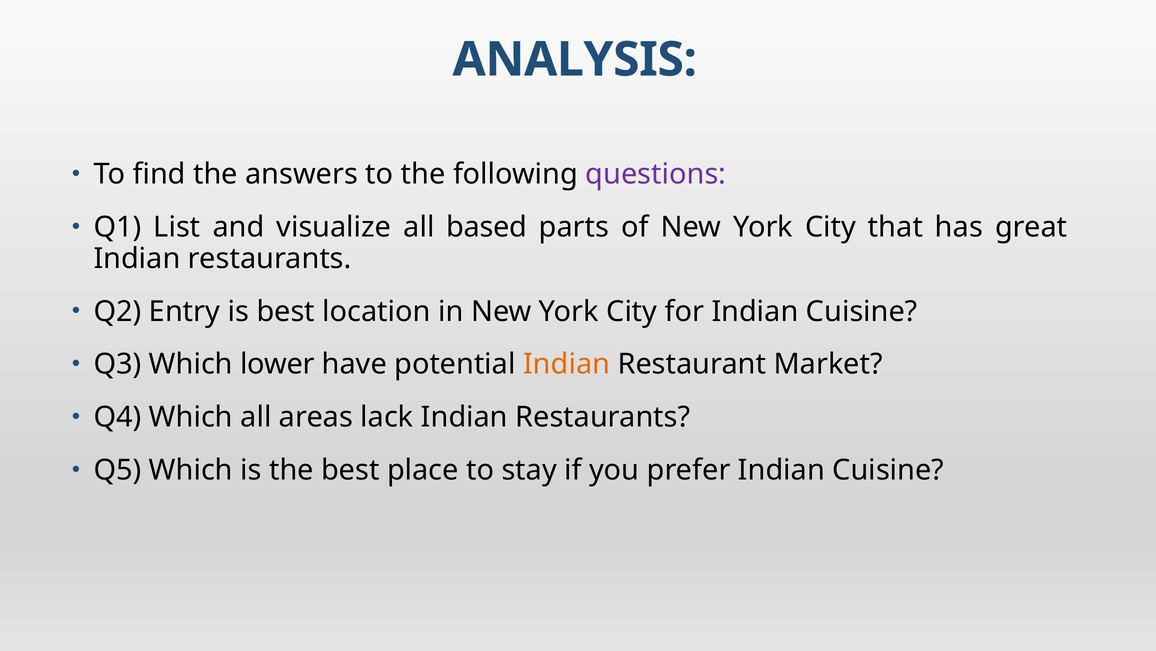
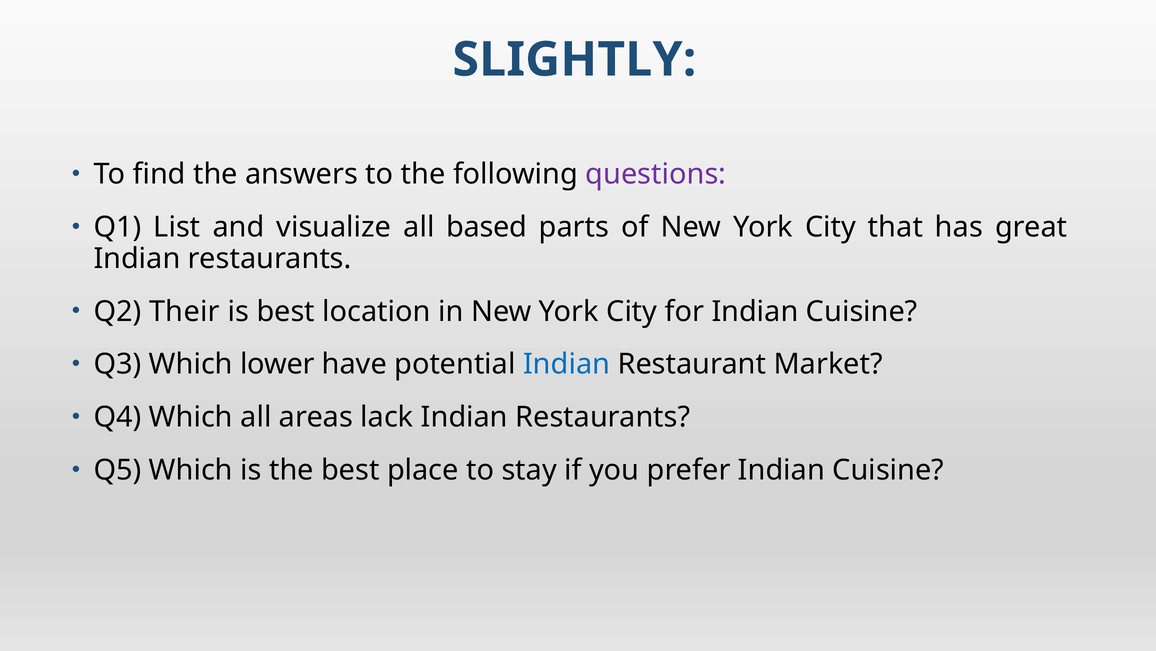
ANALYSIS: ANALYSIS -> SLIGHTLY (574, 60)
Entry: Entry -> Their (184, 311)
Indian colour: orange -> blue (567, 364)
